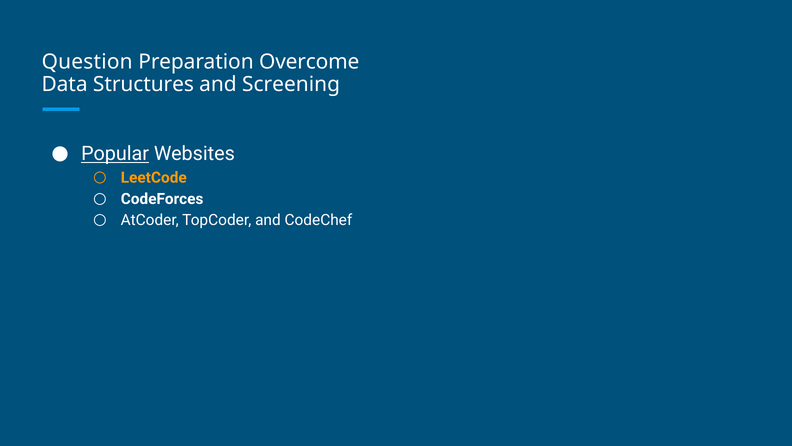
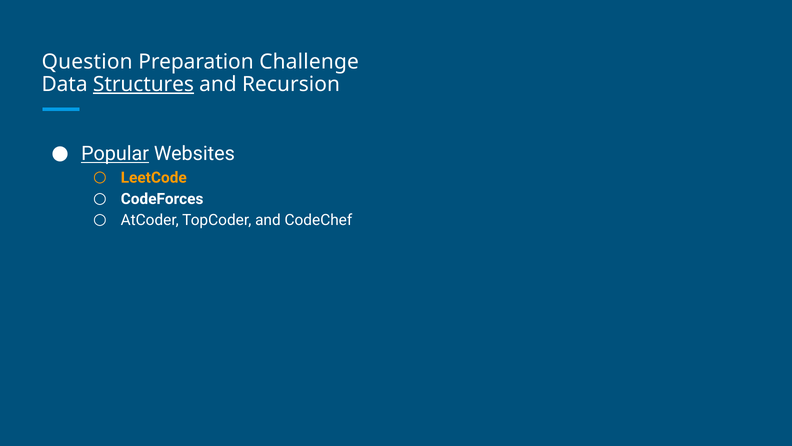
Overcome: Overcome -> Challenge (309, 62)
Structures underline: none -> present (143, 84)
Screening: Screening -> Recursion (291, 84)
